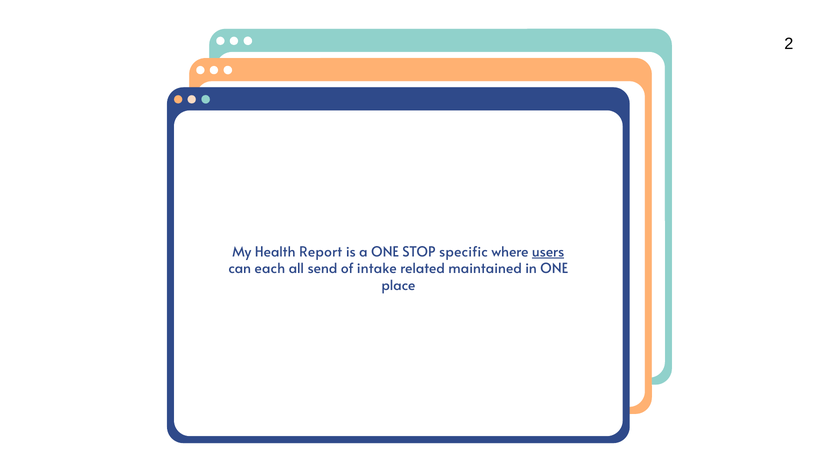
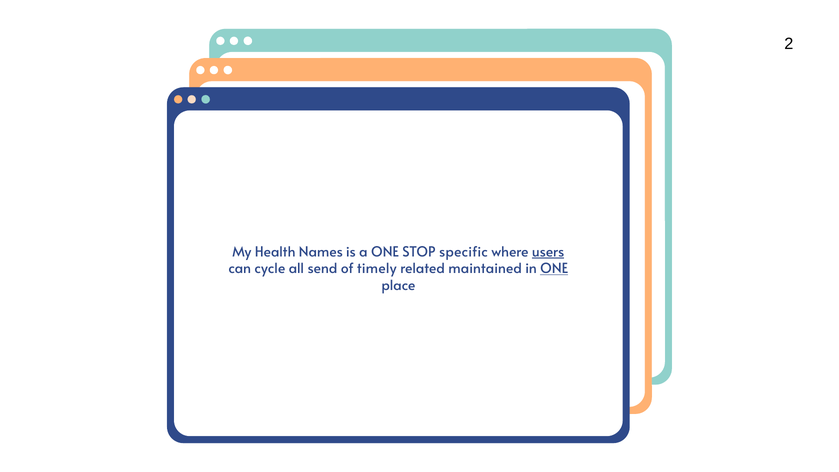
Report: Report -> Names (321, 252)
each: each -> cycle (270, 269)
intake: intake -> timely (377, 269)
ONE underline: none -> present (554, 269)
